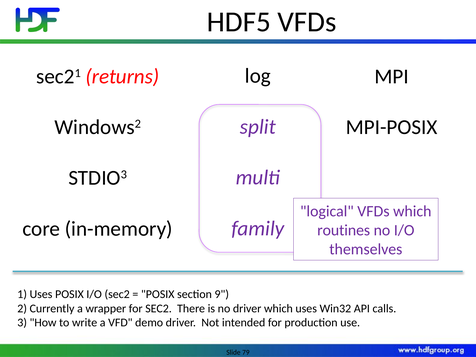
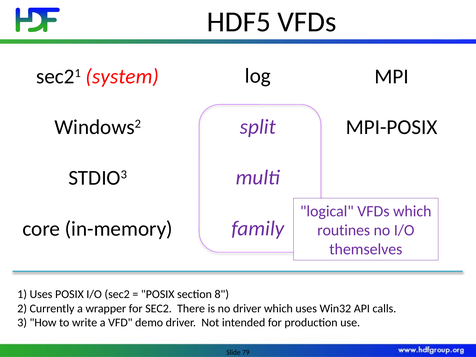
returns: returns -> system (122, 76)
9: 9 -> 8 (222, 294)
